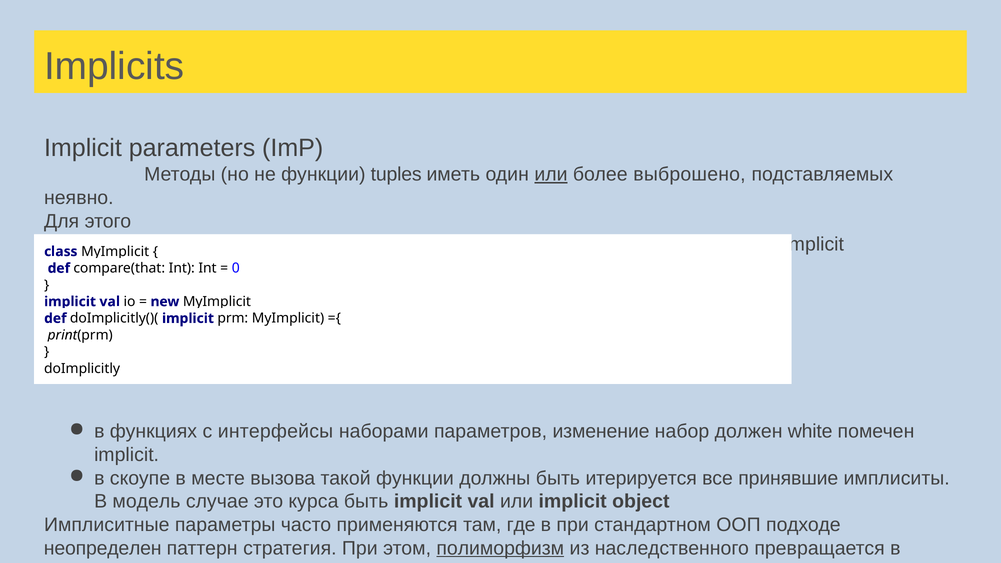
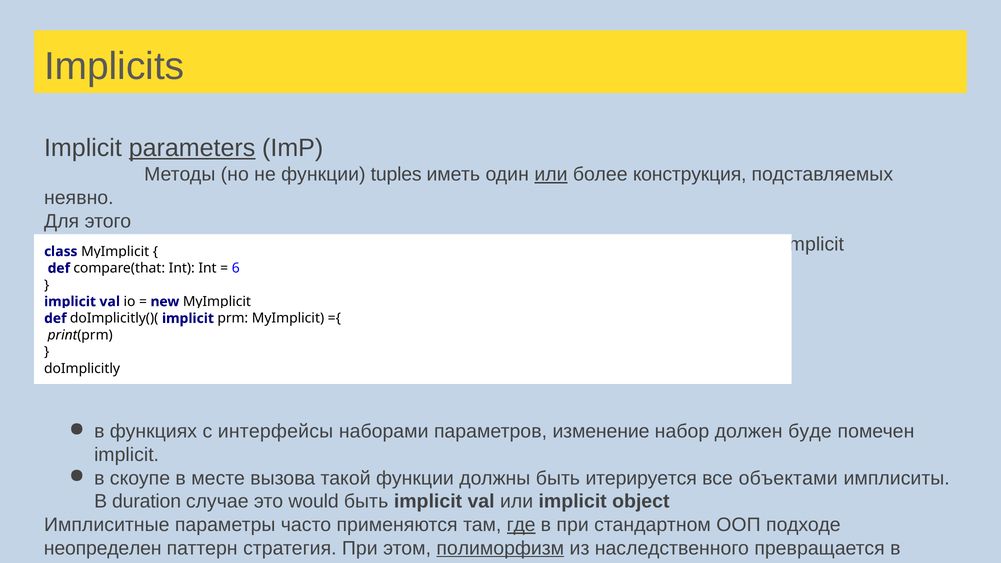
parameters underline: none -> present (192, 148)
выброшено: выброшено -> конструкция (690, 174)
0: 0 -> 6 (236, 268)
white: white -> буде (810, 431)
принявшие: принявшие -> объектами (788, 478)
модель: модель -> duration (147, 502)
курса: курса -> would (314, 502)
где underline: none -> present (521, 525)
